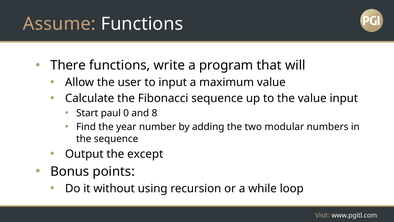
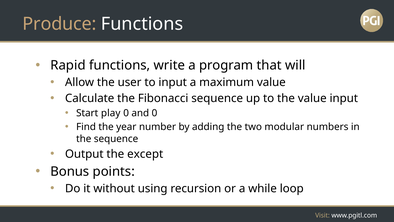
Assume: Assume -> Produce (59, 24)
There: There -> Rapid (68, 65)
paul: paul -> play (111, 113)
and 8: 8 -> 0 (154, 113)
